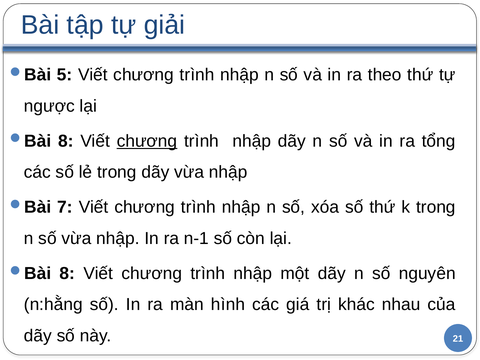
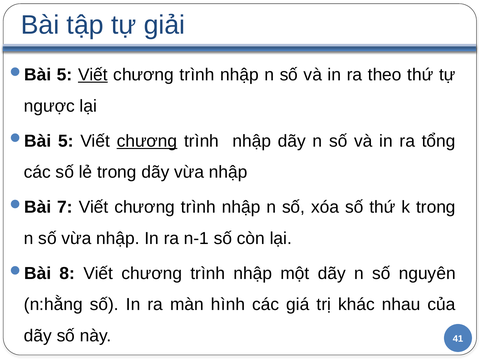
Viết underline: none -> present (93, 75)
8: 8 -> 5 (66, 141)
21: 21 -> 41 (458, 339)
